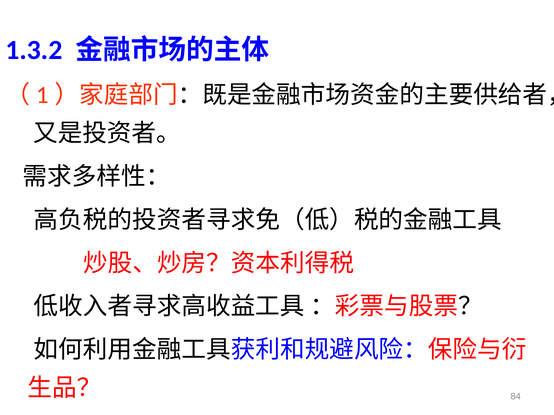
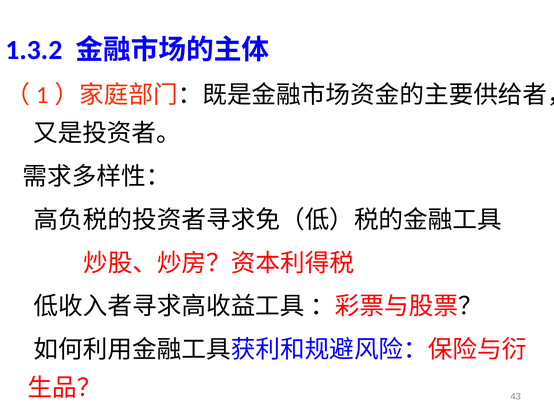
84: 84 -> 43 (516, 397)
